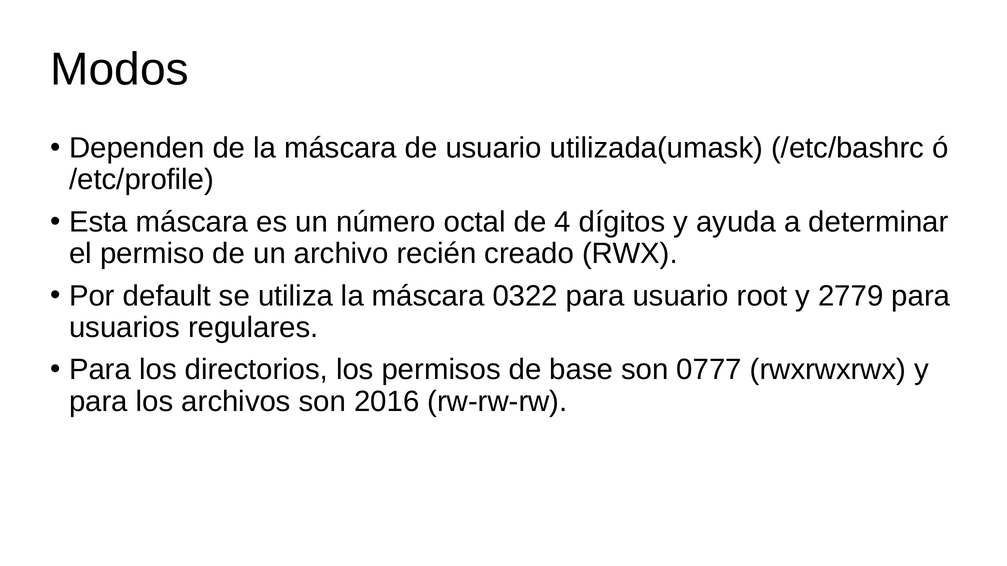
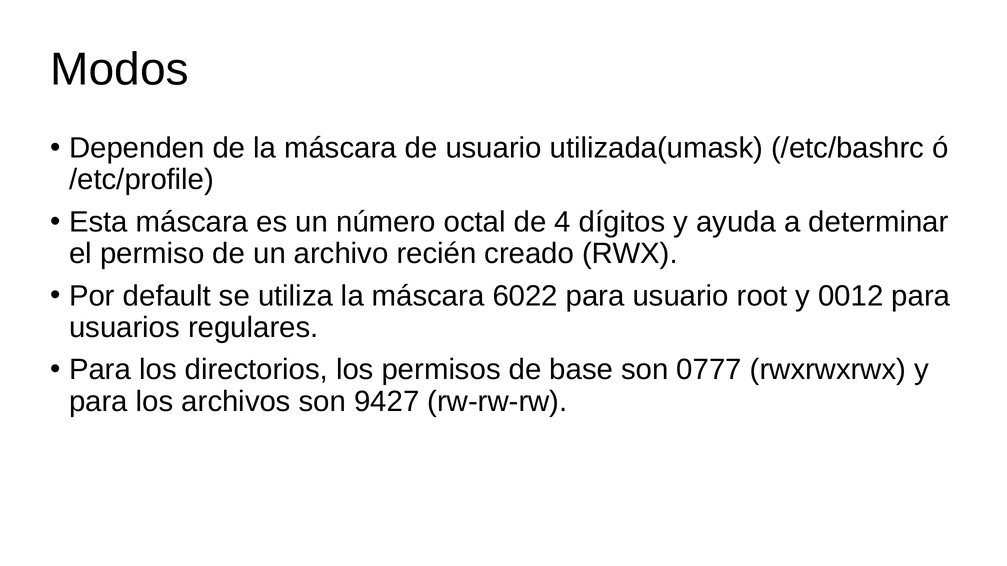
0322: 0322 -> 6022 (525, 296)
2779: 2779 -> 0012 (851, 296)
2016: 2016 -> 9427 (387, 402)
